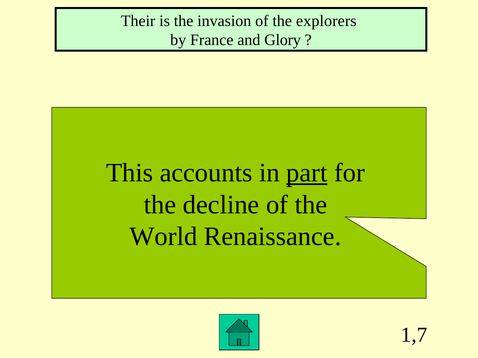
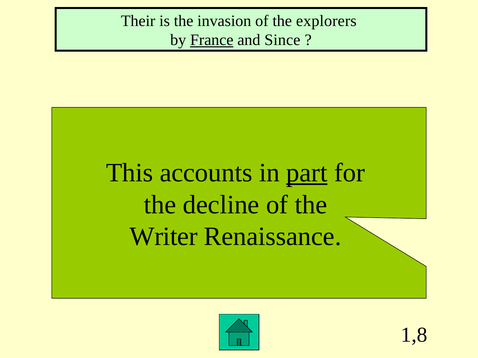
France underline: none -> present (212, 40)
Glory: Glory -> Since (282, 40)
World: World -> Writer (164, 237)
1,7: 1,7 -> 1,8 (414, 335)
